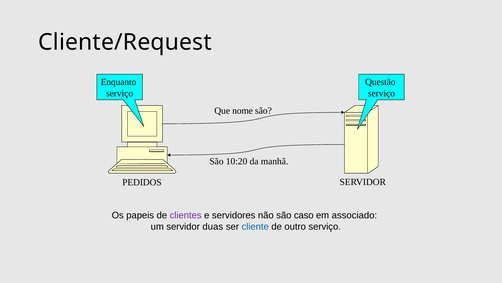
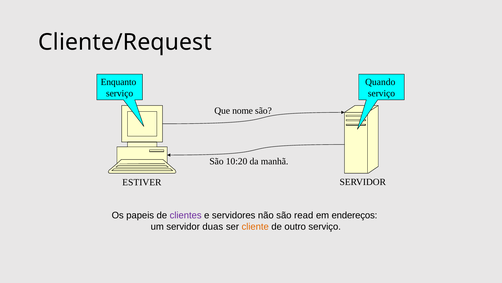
Questão: Questão -> Quando (380, 82)
PEDIDOS: PEDIDOS -> ESTIVER (142, 182)
caso: caso -> read (304, 215)
associado: associado -> endereços (354, 215)
cliente colour: blue -> orange (255, 226)
